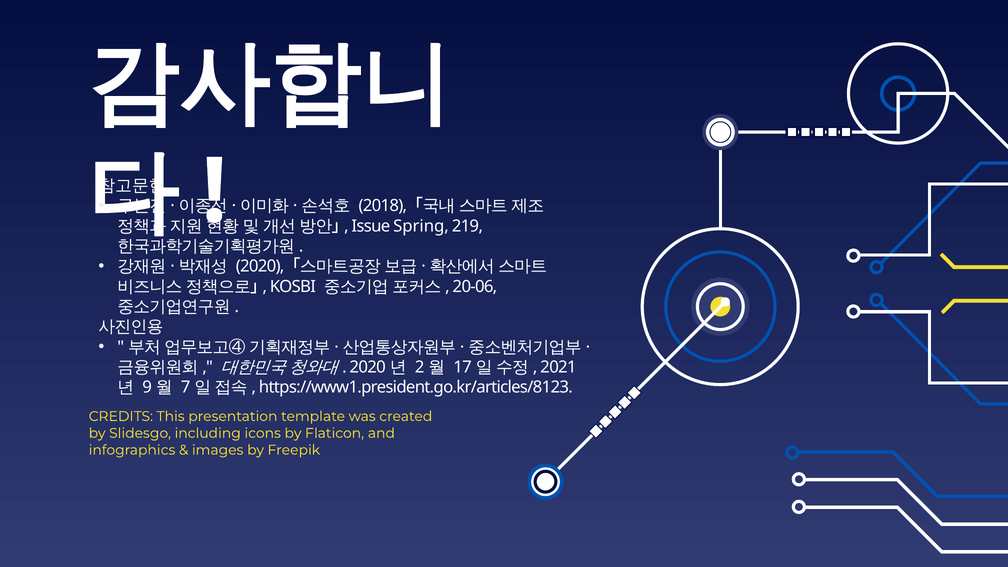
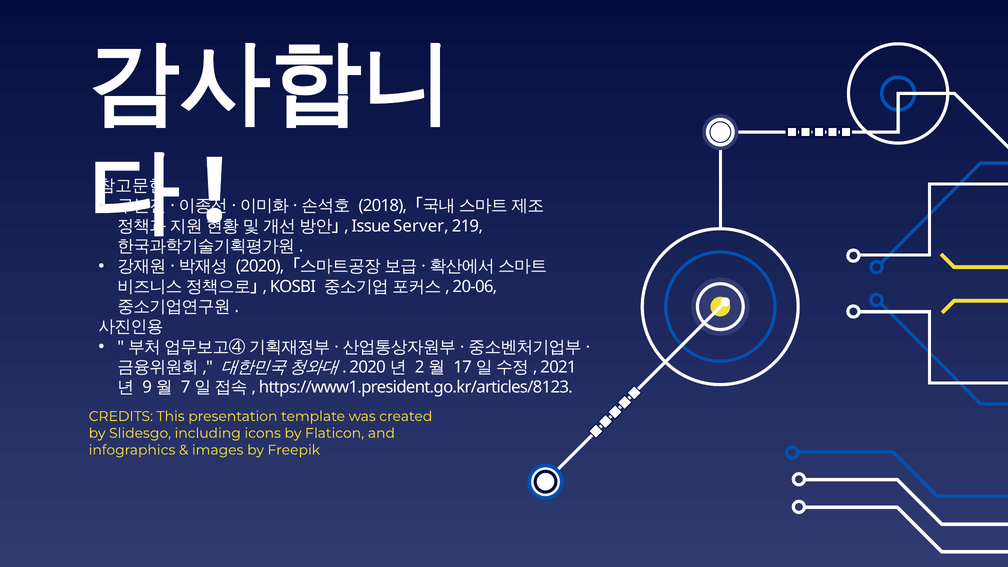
Spring: Spring -> Server (421, 226)
